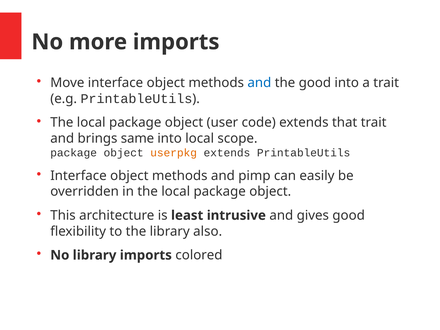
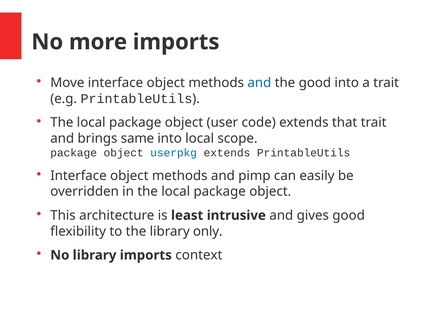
userpkg colour: orange -> blue (174, 153)
also: also -> only (208, 231)
colored: colored -> context (199, 255)
